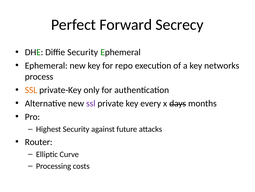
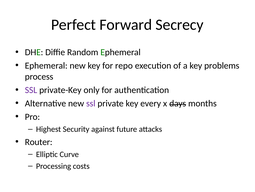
Diffie Security: Security -> Random (83, 52)
networks: networks -> problems (222, 65)
SSL colour: orange -> purple (31, 90)
